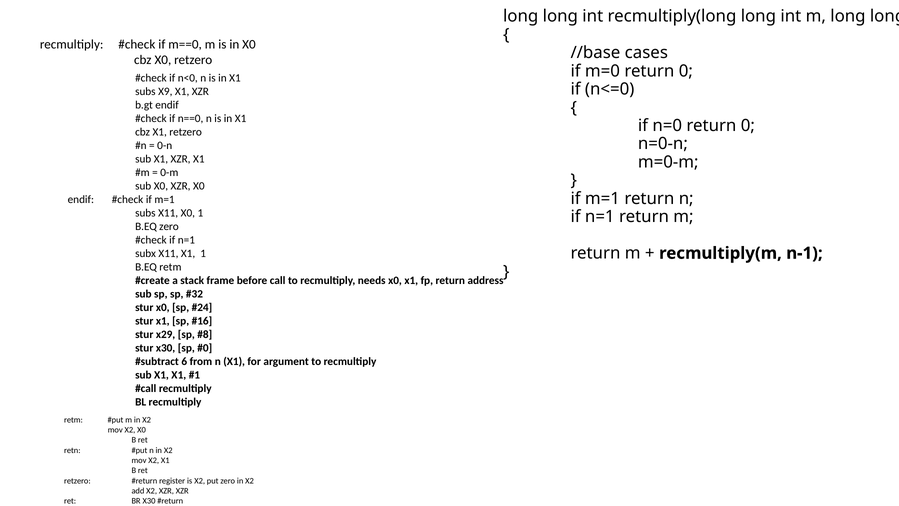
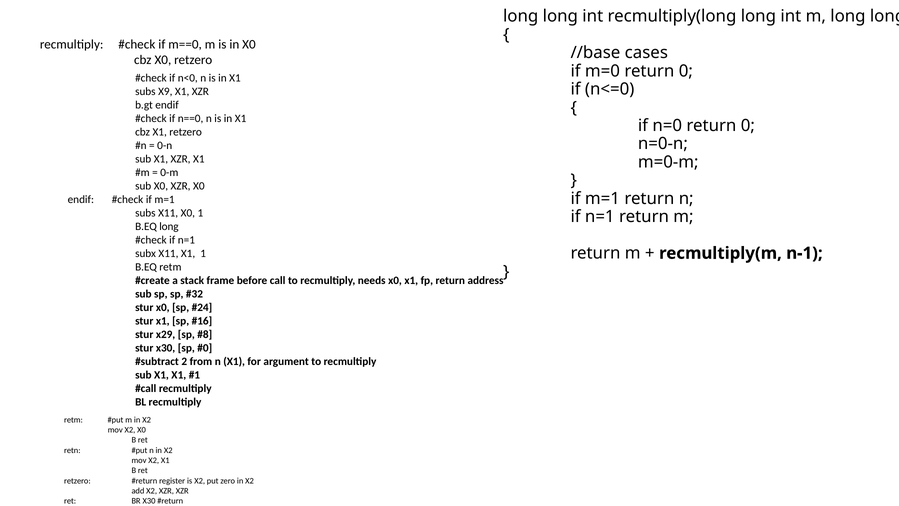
B.EQ zero: zero -> long (169, 226)
6: 6 -> 2 (184, 361)
